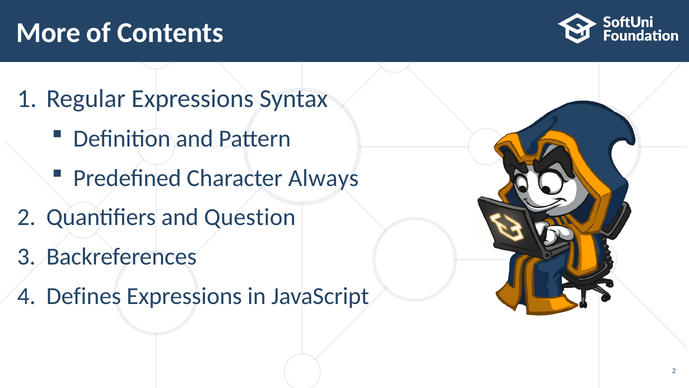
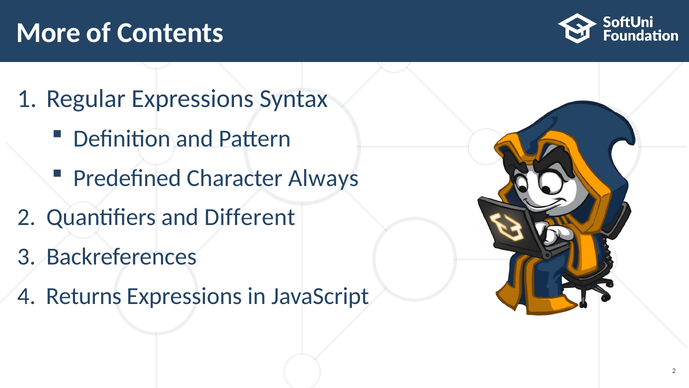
Question: Question -> Different (250, 217)
Defines: Defines -> Returns (84, 296)
